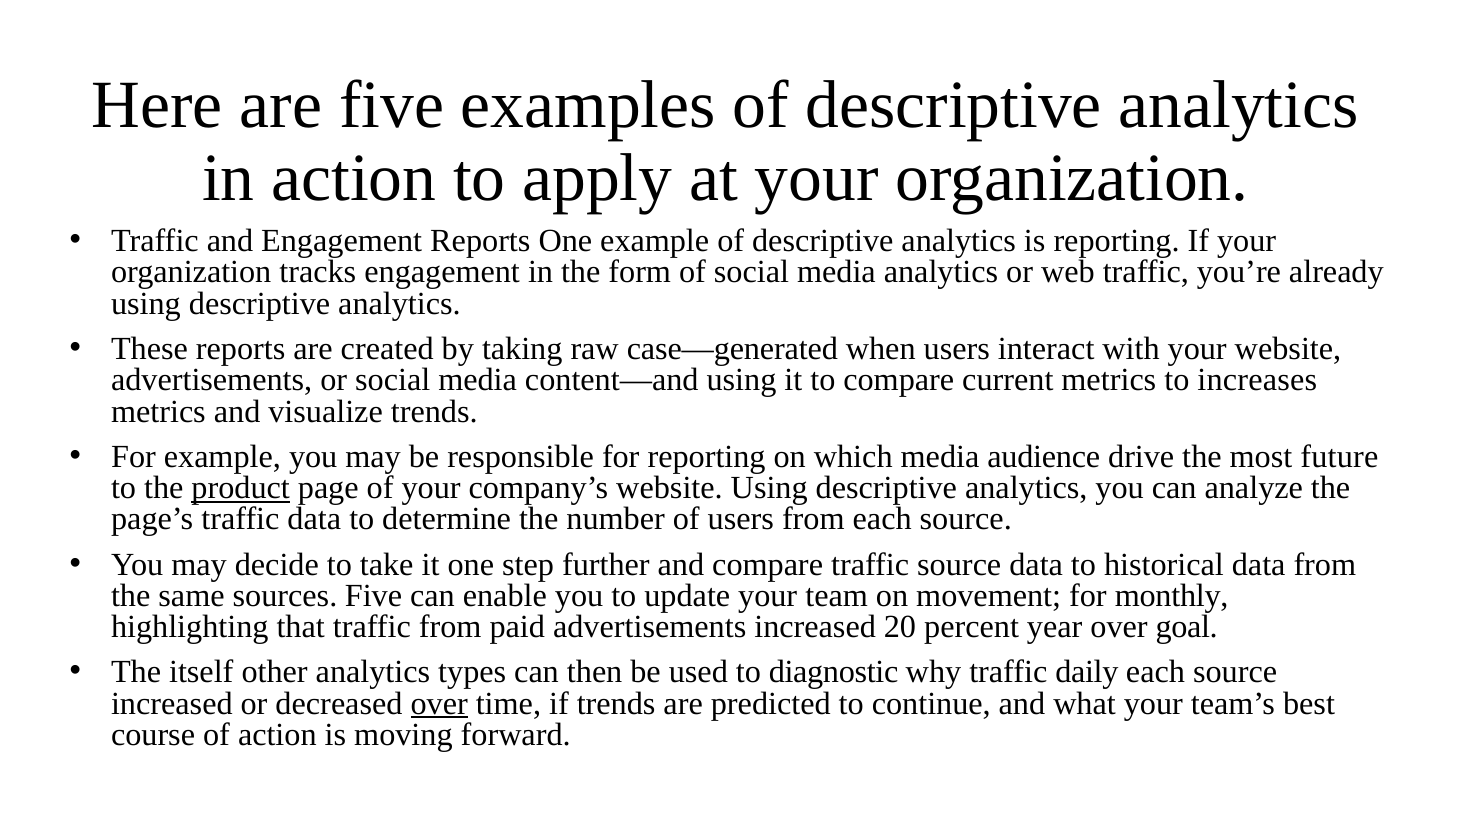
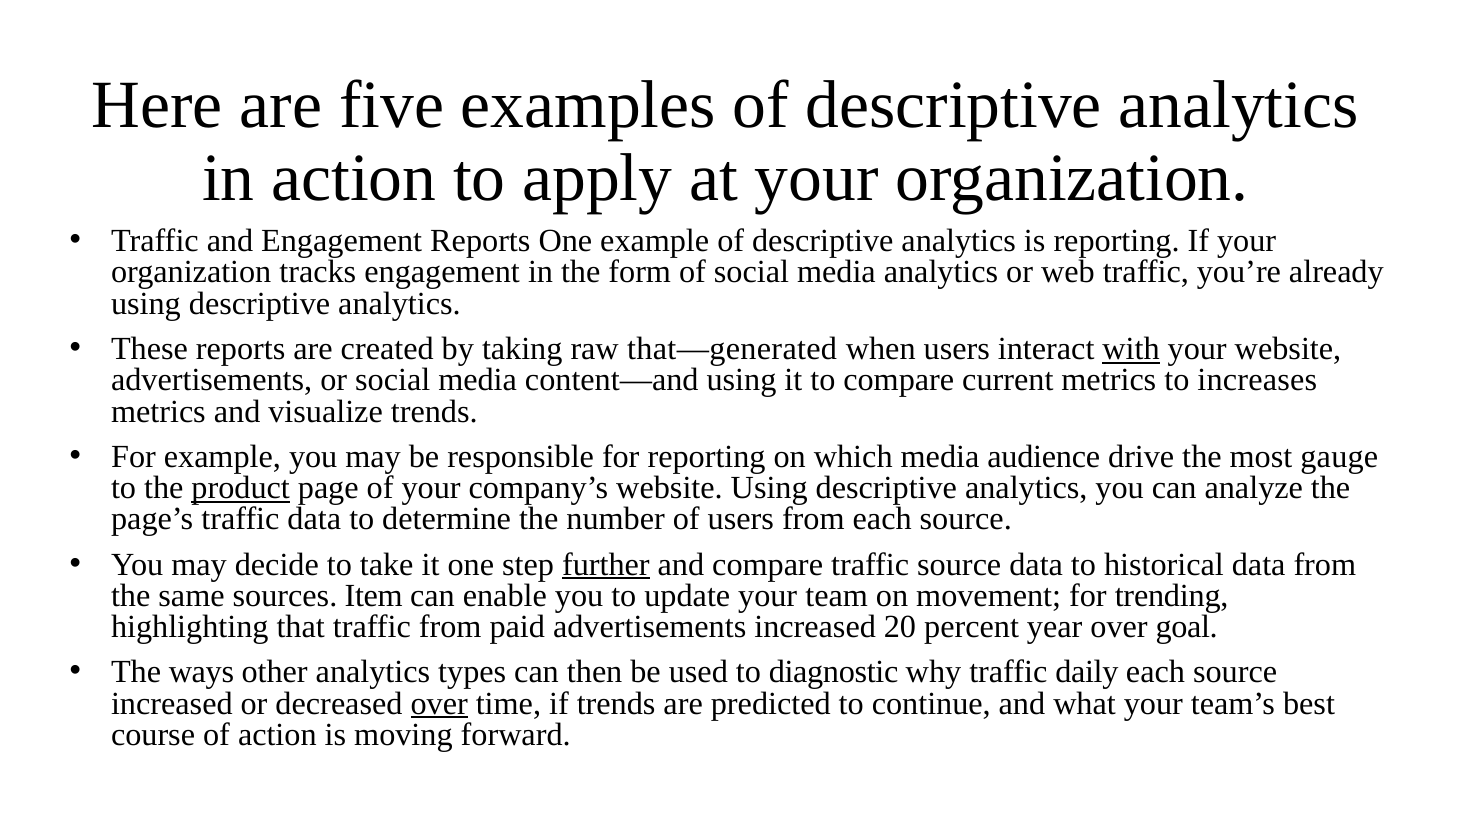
case—generated: case—generated -> that—generated (732, 349)
with underline: none -> present (1131, 349)
future: future -> gauge (1339, 457)
further underline: none -> present (606, 564)
sources Five: Five -> Item (374, 596)
monthly: monthly -> trending (1172, 596)
itself: itself -> ways (201, 672)
